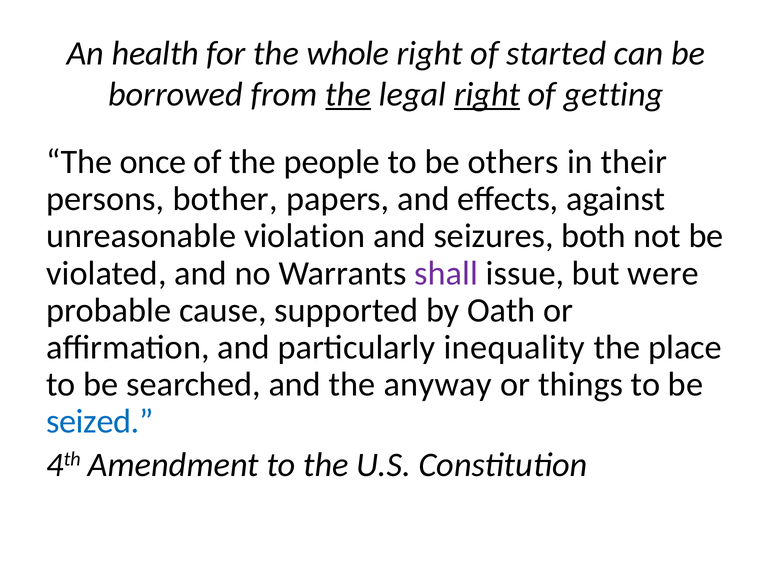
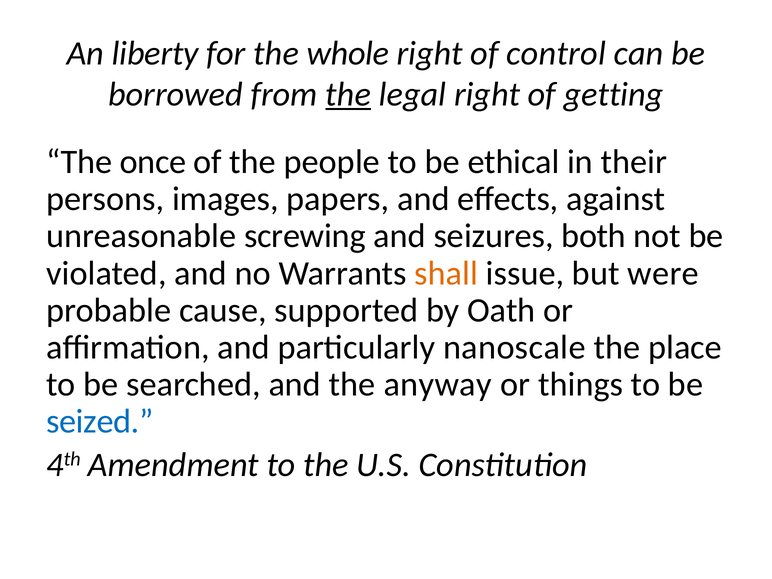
health: health -> liberty (155, 53)
started: started -> control (556, 53)
right underline: present -> none (487, 94)
others: others -> ethical (513, 162)
bother: bother -> images (225, 199)
violation: violation -> screwing (305, 236)
shall colour: purple -> orange (446, 273)
inequality: inequality -> nanoscale (514, 347)
